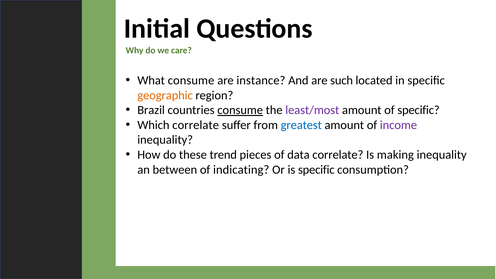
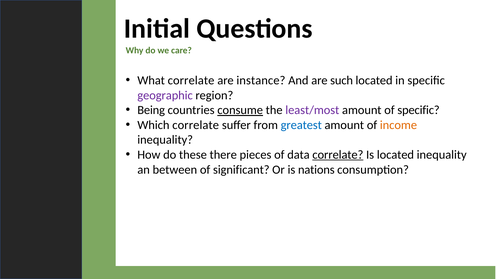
What consume: consume -> correlate (191, 80)
geographic colour: orange -> purple (165, 95)
Brazil: Brazil -> Being (151, 110)
income colour: purple -> orange (398, 125)
trend: trend -> there (223, 155)
correlate underline: none -> present (338, 155)
Is making: making -> located (395, 155)
indicating: indicating -> significant (241, 170)
is specific: specific -> nations (316, 170)
